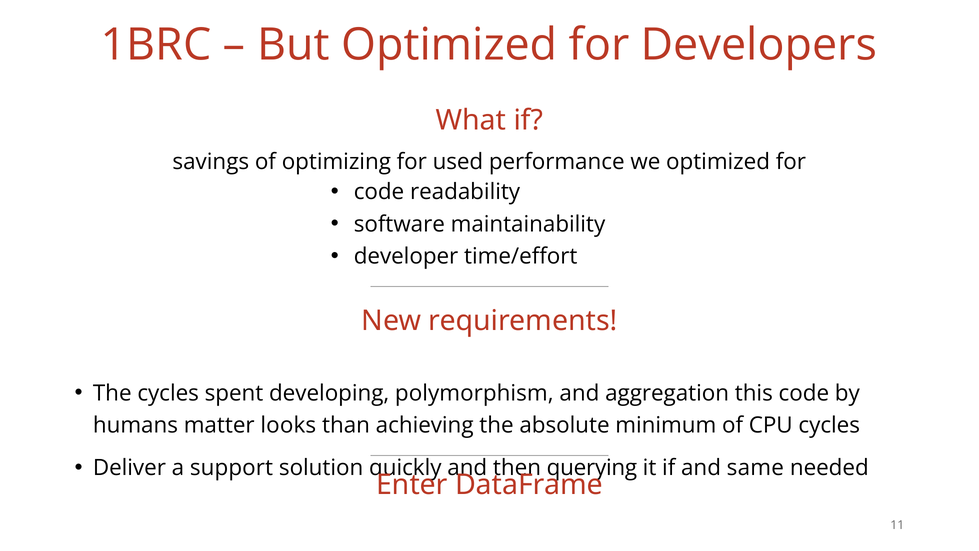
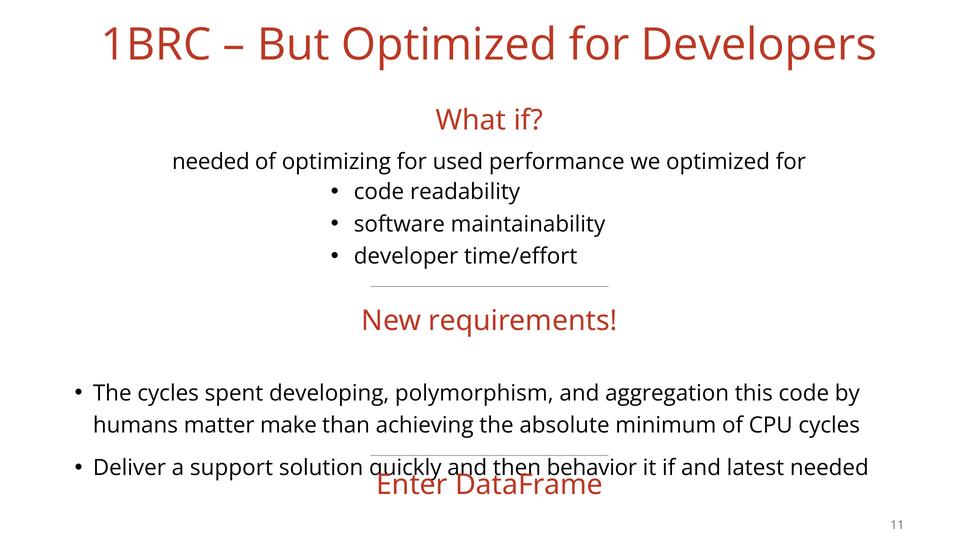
savings: savings -> needed (211, 162)
looks: looks -> make (288, 425)
querying: querying -> behavior (592, 468)
same: same -> latest (755, 468)
